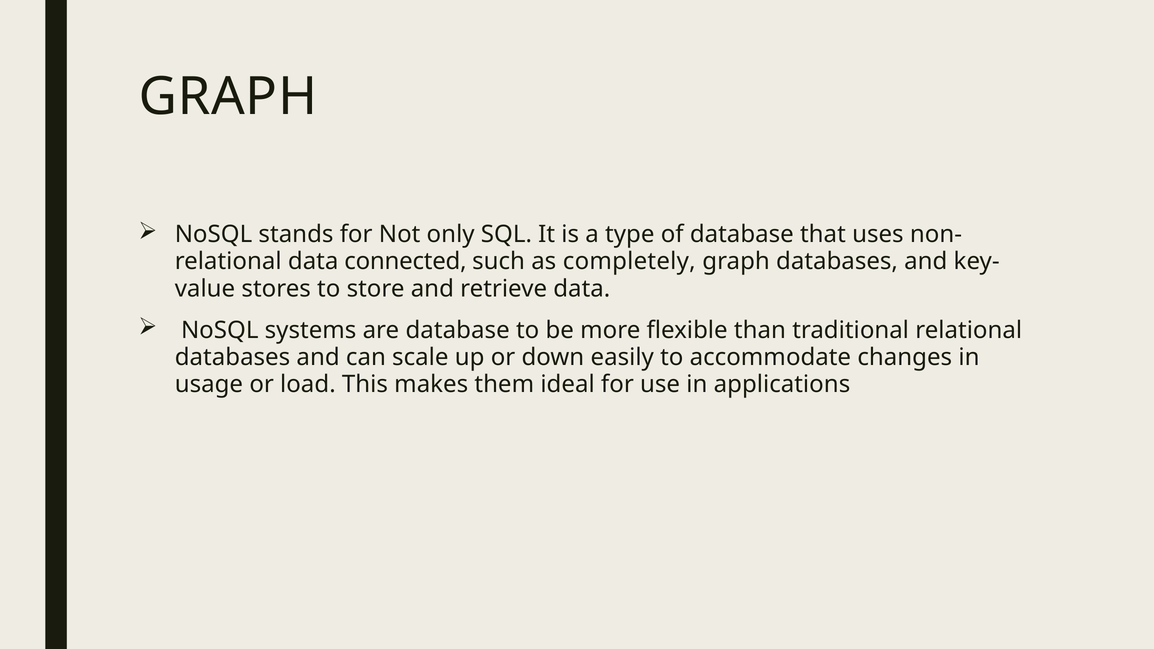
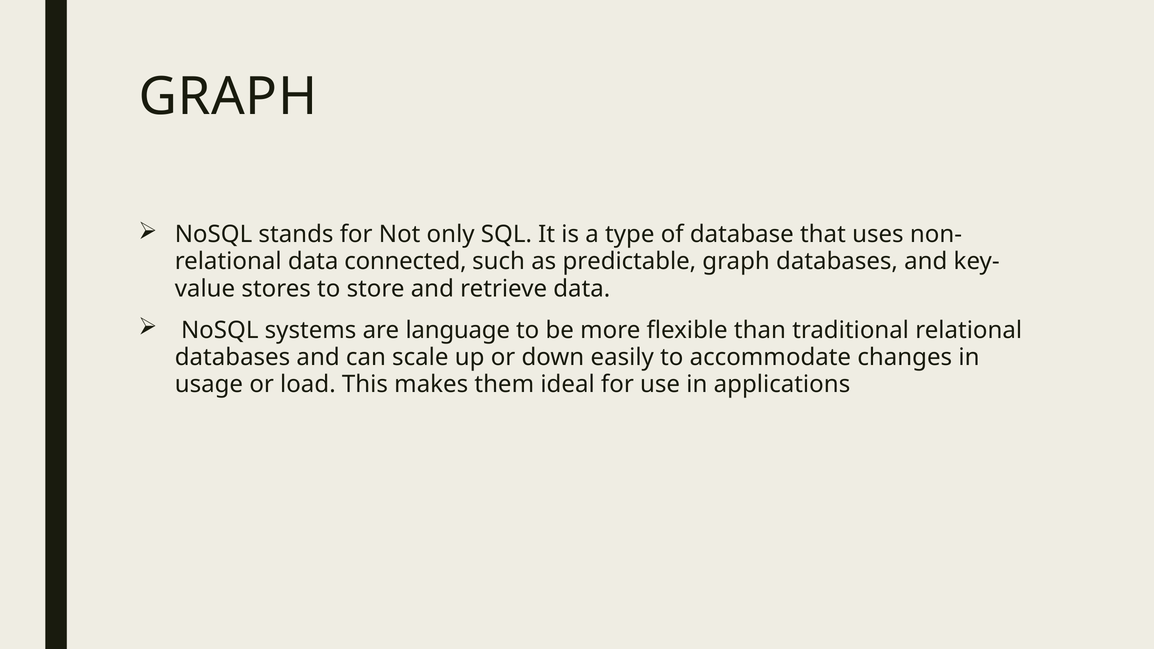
completely: completely -> predictable (629, 262)
are database: database -> language (458, 330)
